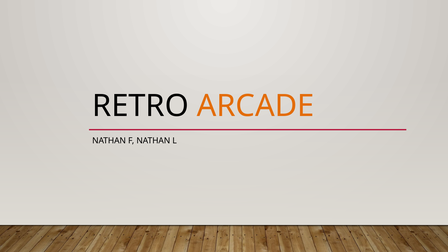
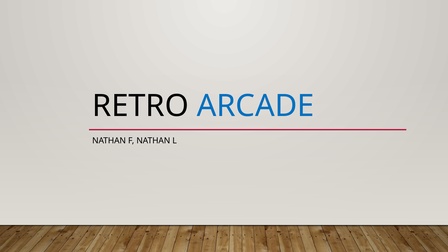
ARCADE colour: orange -> blue (256, 106)
